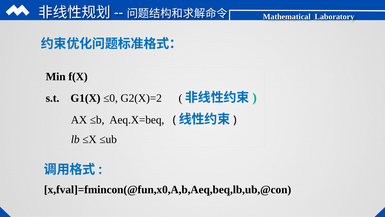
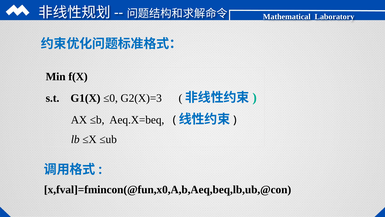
G2(X)=2: G2(X)=2 -> G2(X)=3 (141, 98)
